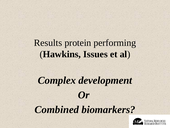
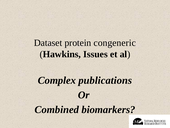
Results: Results -> Dataset (48, 43)
performing: performing -> congeneric (115, 43)
development: development -> publications (105, 80)
